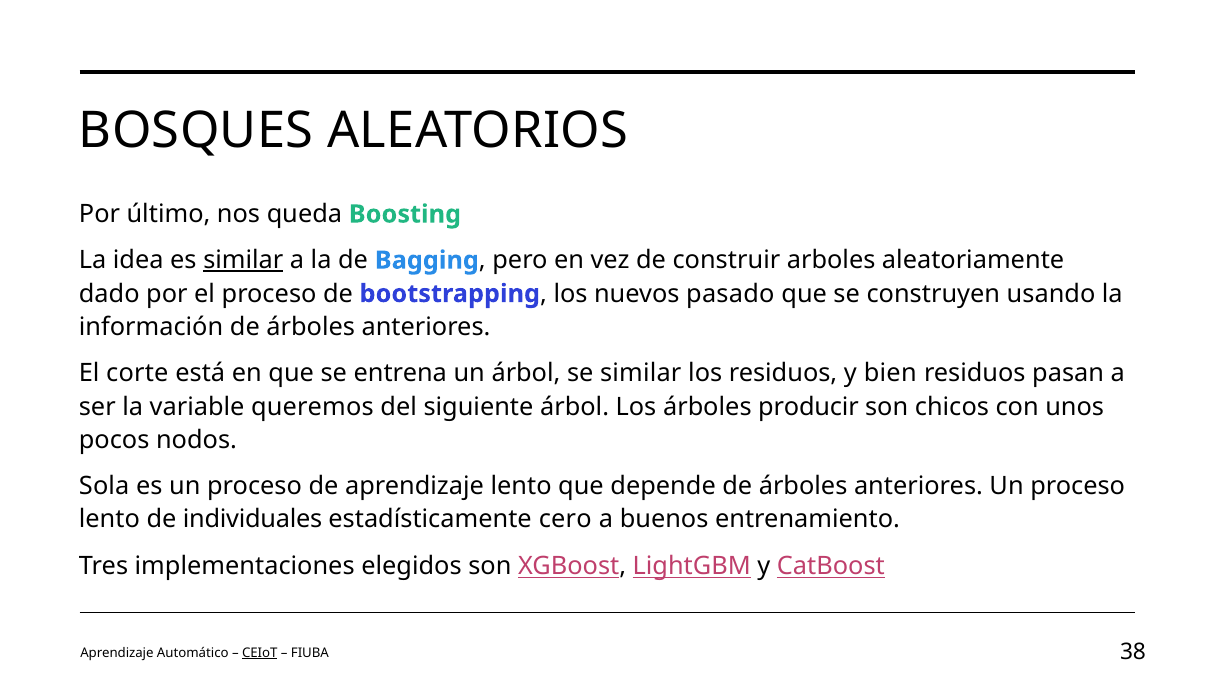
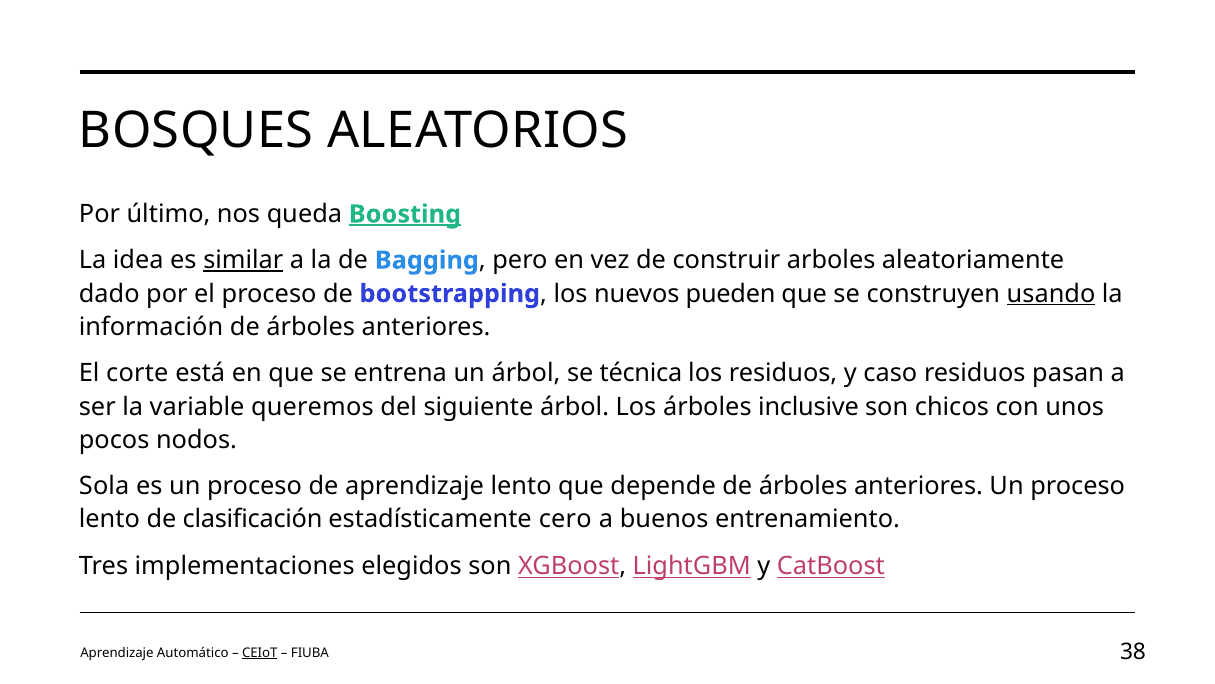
Boosting underline: none -> present (405, 214)
pasado: pasado -> pueden (731, 293)
usando underline: none -> present (1051, 293)
se similar: similar -> técnica (641, 373)
bien: bien -> caso (890, 373)
producir: producir -> inclusive (808, 406)
individuales: individuales -> clasificación (253, 519)
